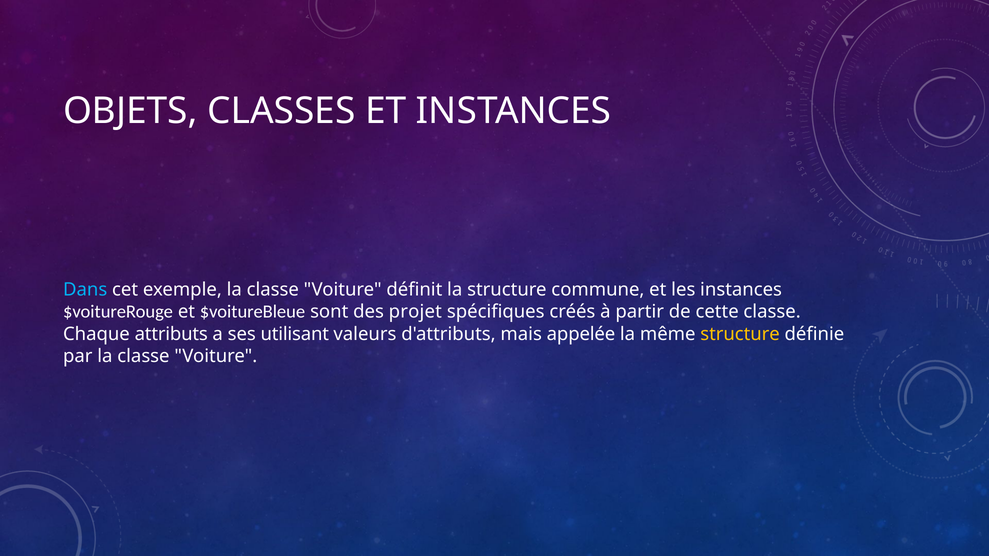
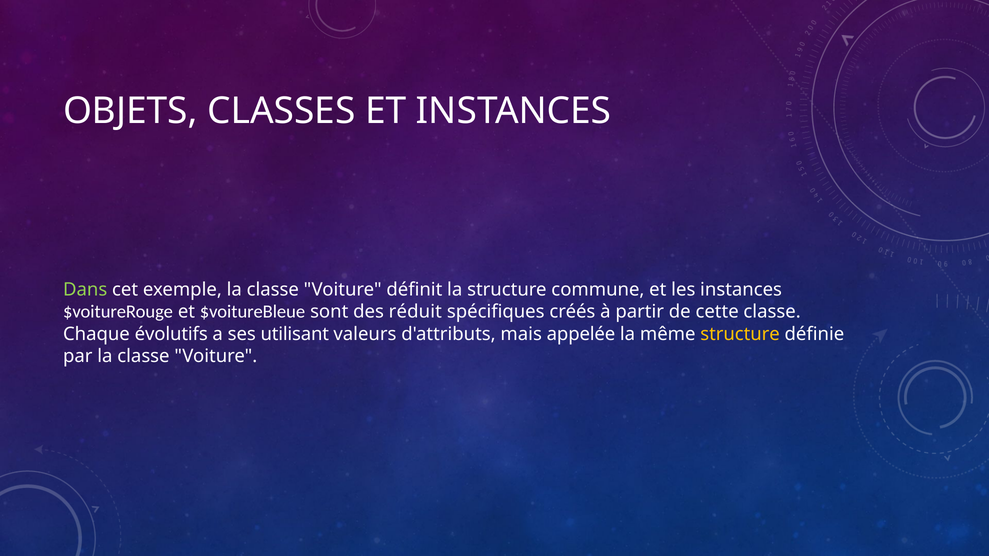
Dans colour: light blue -> light green (85, 290)
projet: projet -> réduit (415, 312)
attributs: attributs -> évolutifs (171, 334)
